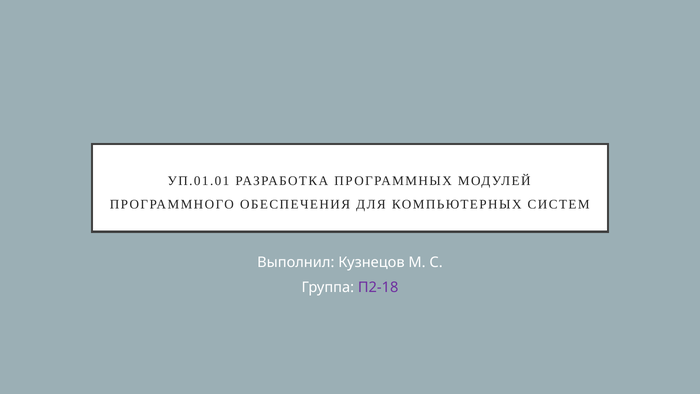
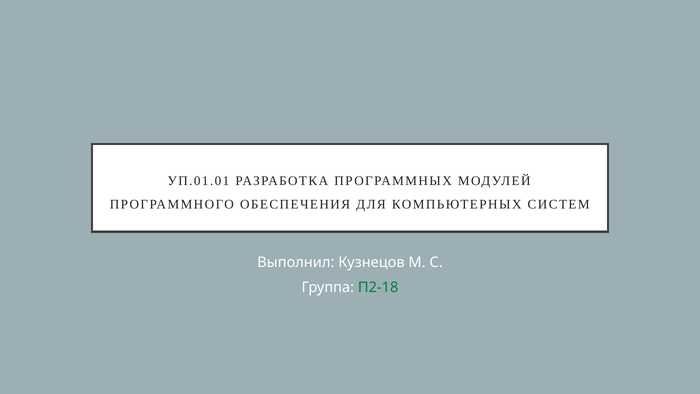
П2-18 colour: purple -> green (378, 287)
